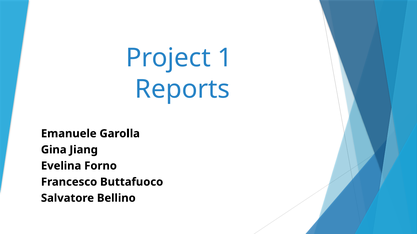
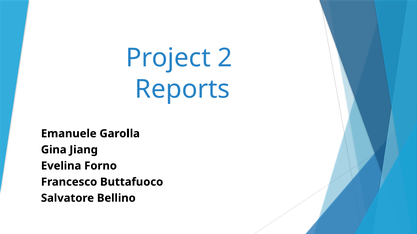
1: 1 -> 2 (225, 58)
